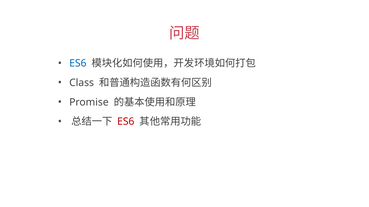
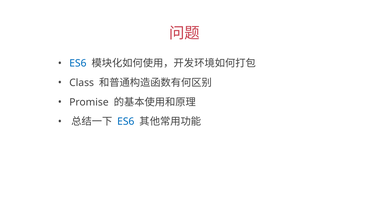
ES6 colour: red -> blue (126, 122)
